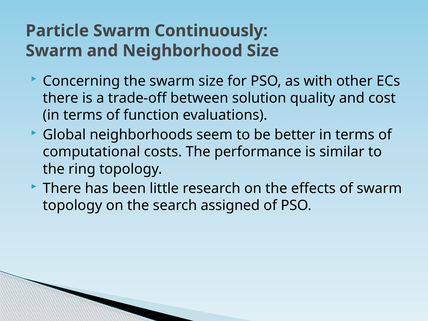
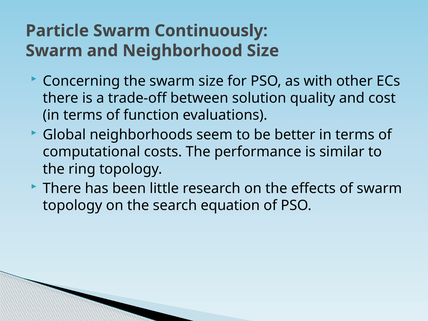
assigned: assigned -> equation (230, 206)
